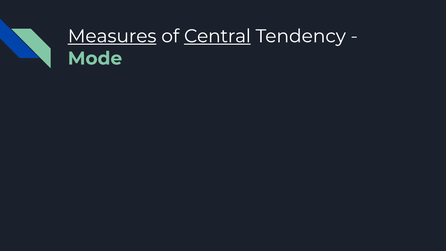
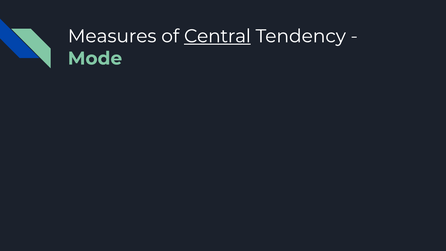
Measures underline: present -> none (112, 36)
